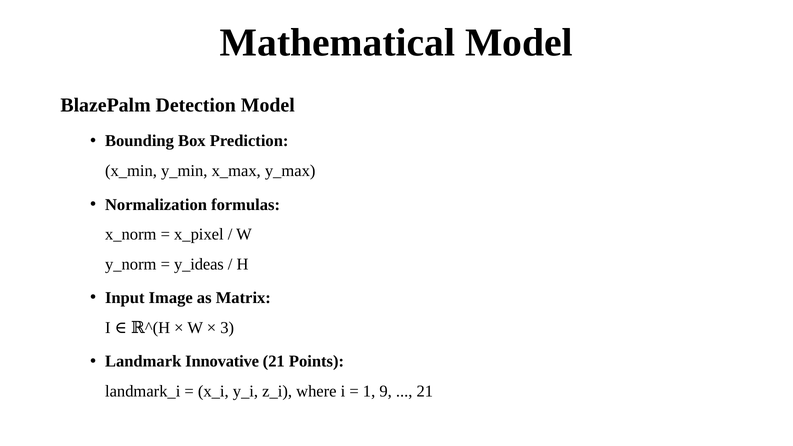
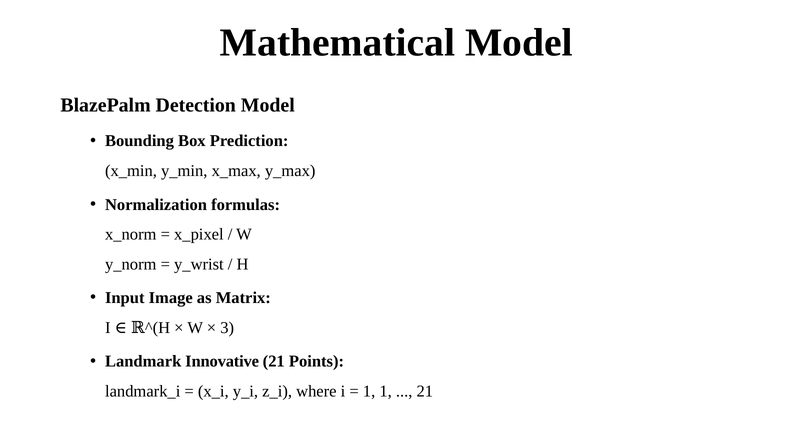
y_ideas: y_ideas -> y_wrist (199, 264)
1 9: 9 -> 1 (386, 391)
